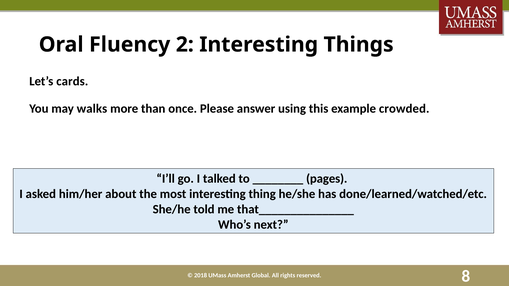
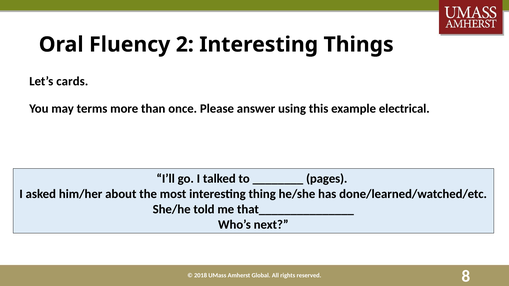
walks: walks -> terms (92, 109)
crowded: crowded -> electrical (404, 109)
